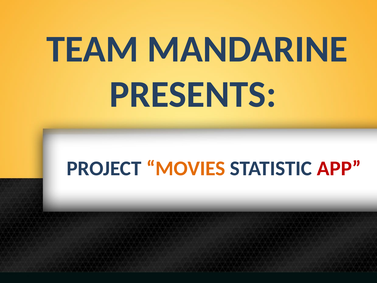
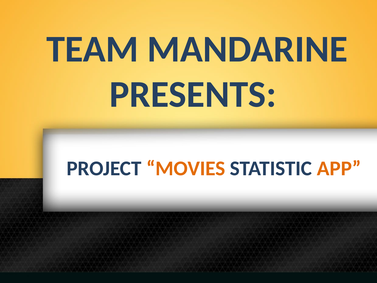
APP colour: red -> orange (339, 168)
